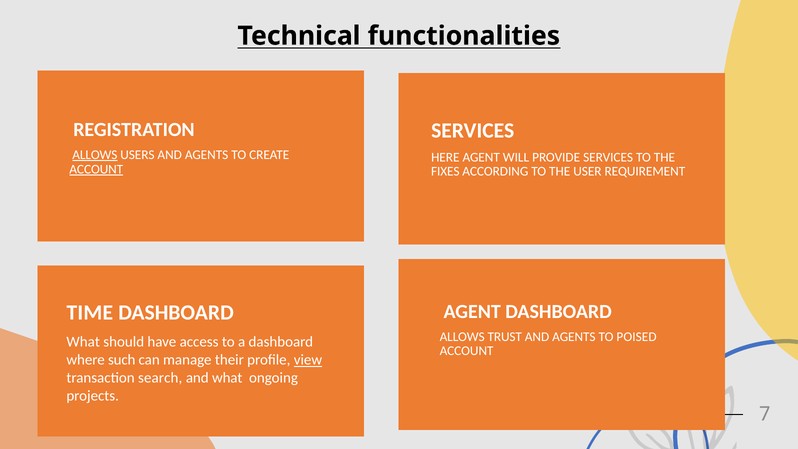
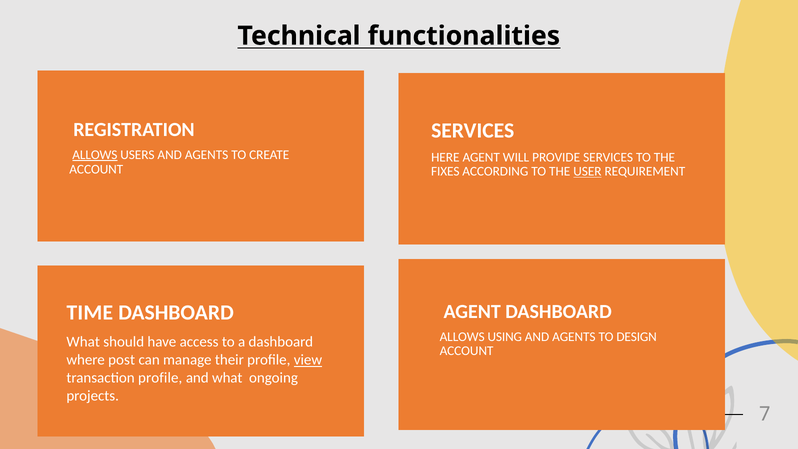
ACCOUNT underline: present -> none (96, 169)
USER underline: none -> present (587, 172)
TRUST: TRUST -> USING (505, 337)
POISED: POISED -> DESIGN (637, 337)
such: such -> post (122, 360)
transaction search: search -> profile (160, 378)
